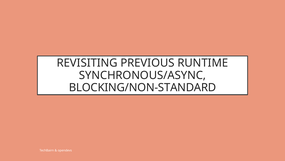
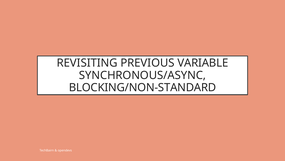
RUNTIME: RUNTIME -> VARIABLE (203, 63)
